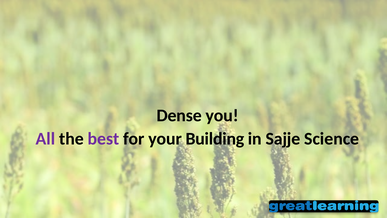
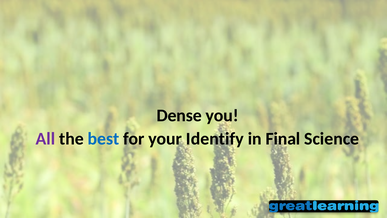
best colour: purple -> blue (103, 139)
Building: Building -> Identify (215, 139)
Sajje: Sajje -> Final (283, 139)
